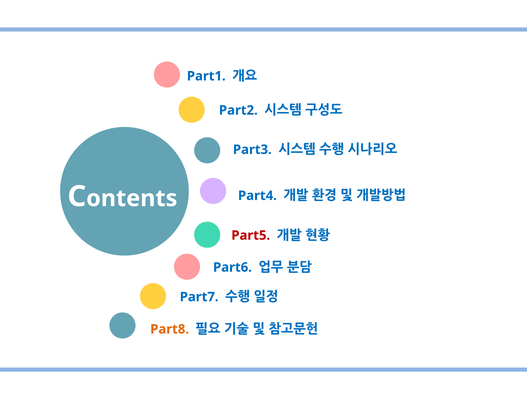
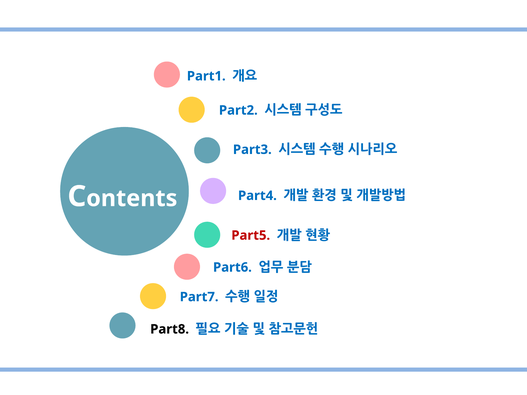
Part8 colour: orange -> black (170, 329)
